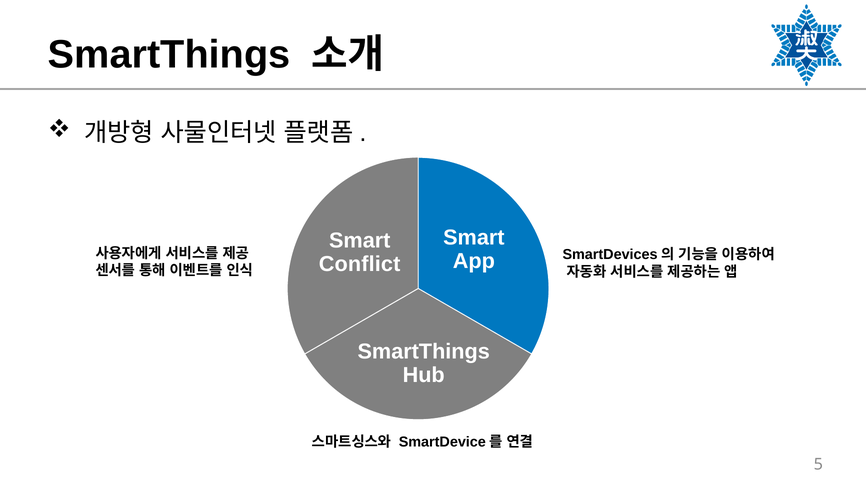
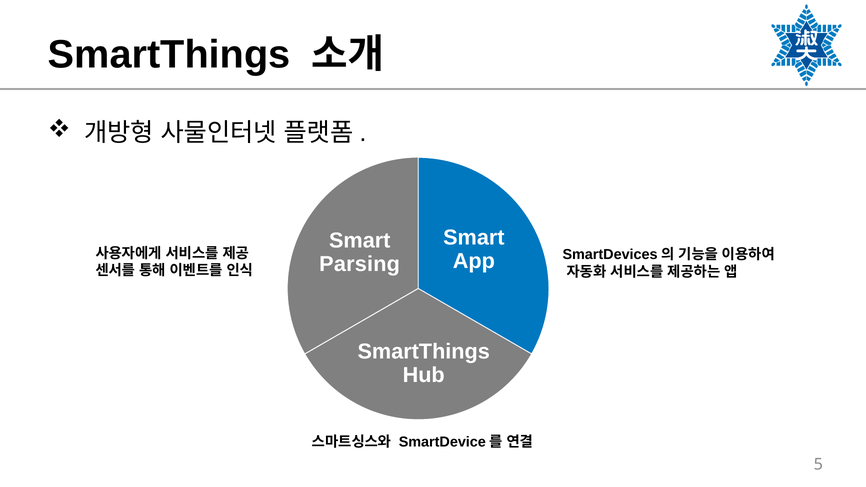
Conflict: Conflict -> Parsing (360, 264)
